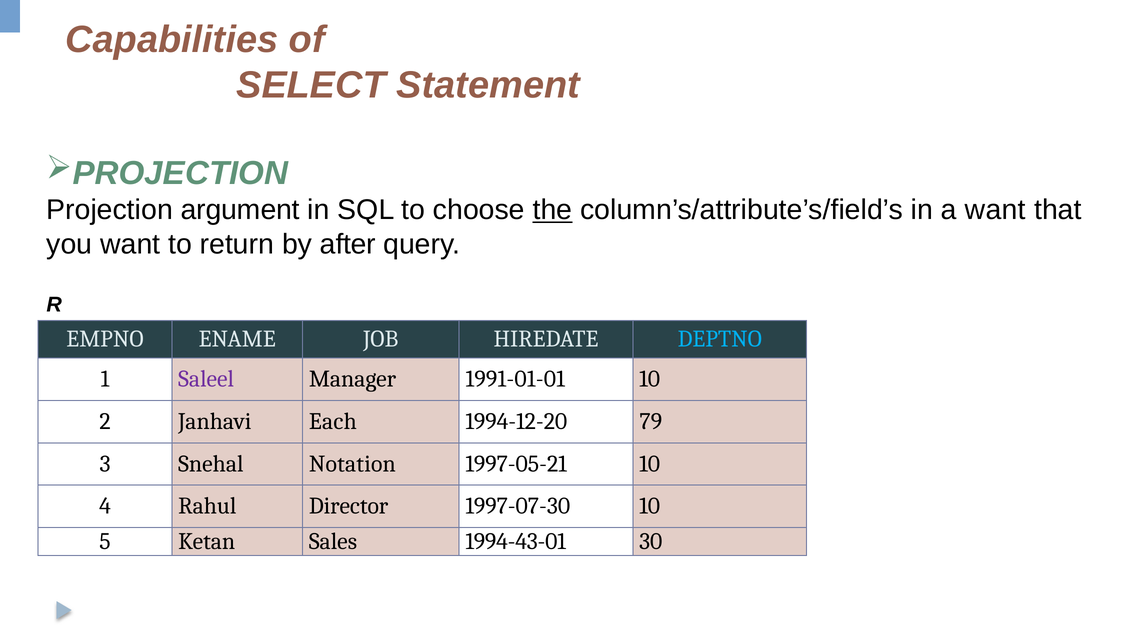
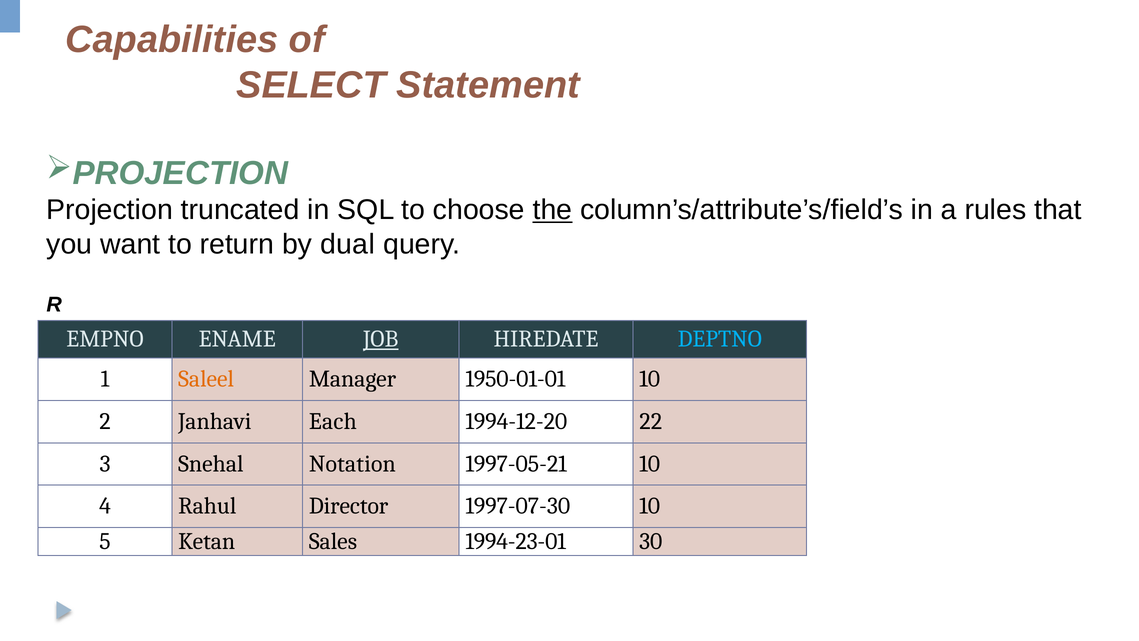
argument: argument -> truncated (240, 210)
a want: want -> rules (995, 210)
after: after -> dual (348, 244)
JOB underline: none -> present (381, 339)
Saleel colour: purple -> orange (206, 379)
1991-01-01: 1991-01-01 -> 1950-01-01 (515, 379)
79: 79 -> 22 (651, 421)
1994-43-01: 1994-43-01 -> 1994-23-01 (516, 541)
